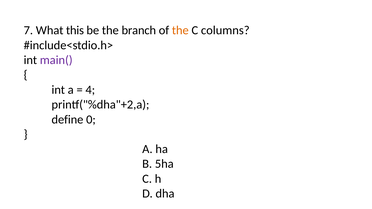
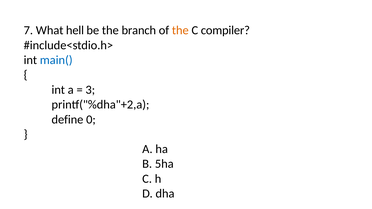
this: this -> hell (75, 30)
columns: columns -> compiler (225, 30)
main( colour: purple -> blue (56, 60)
4: 4 -> 3 (90, 90)
